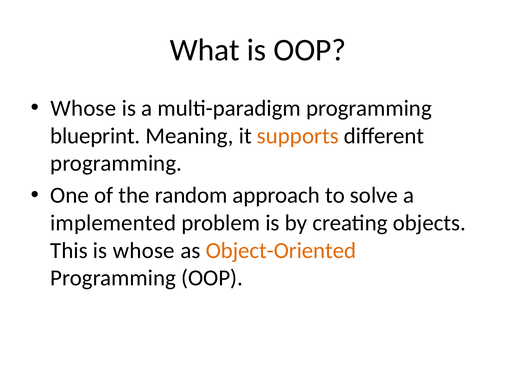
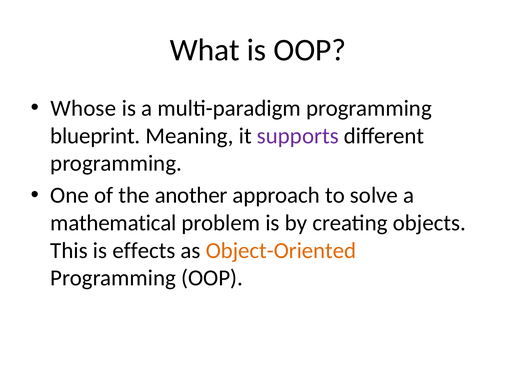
supports colour: orange -> purple (298, 136)
random: random -> another (191, 195)
implemented: implemented -> mathematical (113, 223)
is whose: whose -> effects (144, 250)
